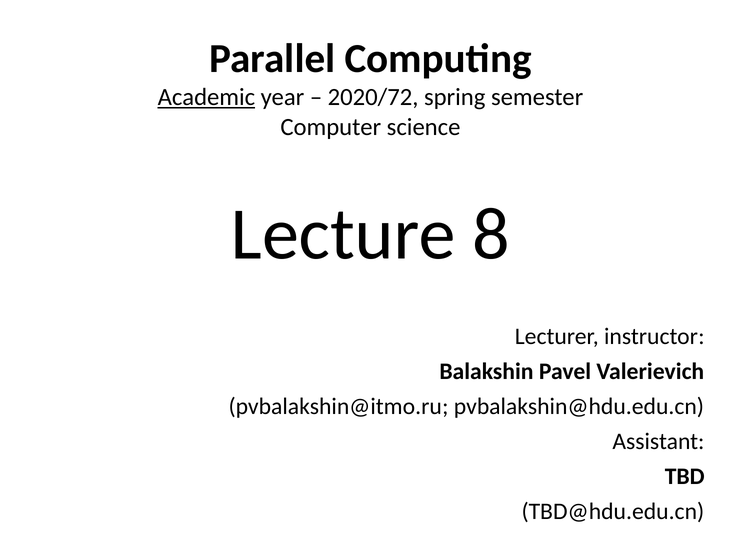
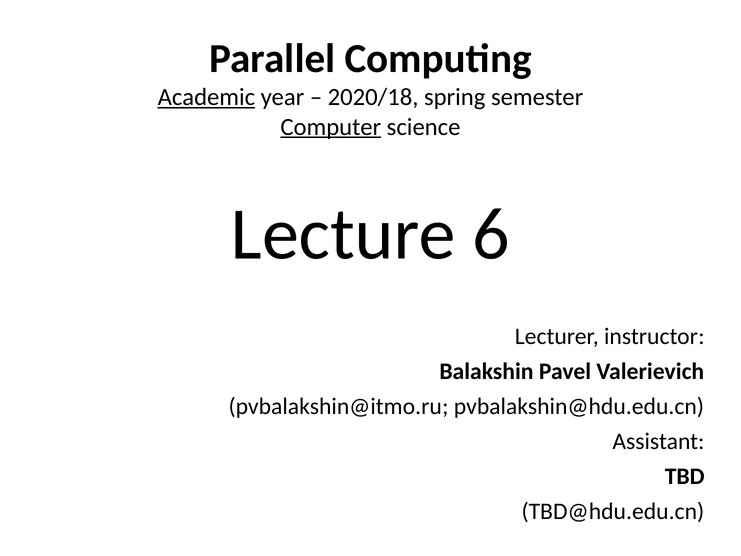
2020/72: 2020/72 -> 2020/18 (373, 97)
Computer underline: none -> present (331, 127)
8: 8 -> 6 (491, 234)
